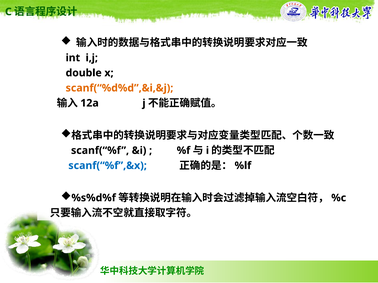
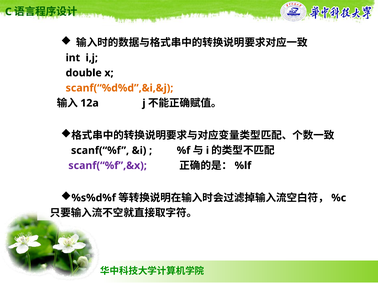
scanf(“%f”,&x colour: blue -> purple (108, 166)
